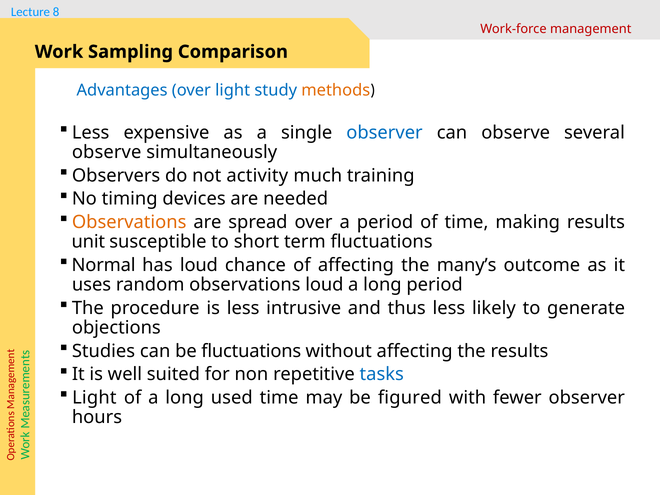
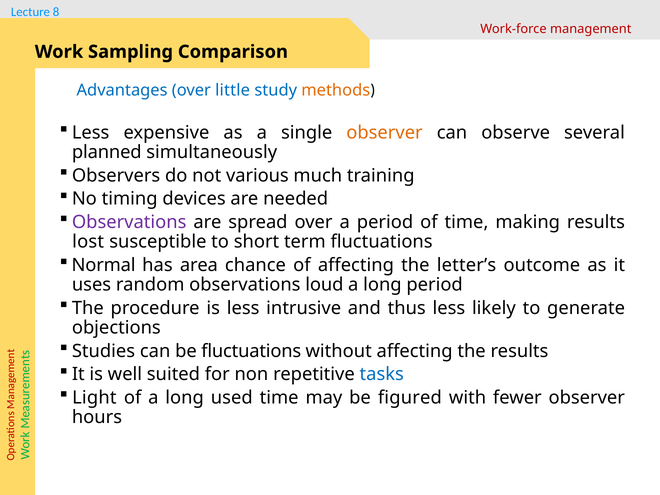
over light: light -> little (233, 90)
observer colour: blue -> orange (384, 132)
observe: observe -> planned (107, 152)
activity: activity -> various (257, 175)
Observations colour: orange -> purple (129, 222)
unit: unit -> lost (88, 242)
has loud: loud -> area (199, 265)
many’s: many’s -> letter’s (467, 265)
